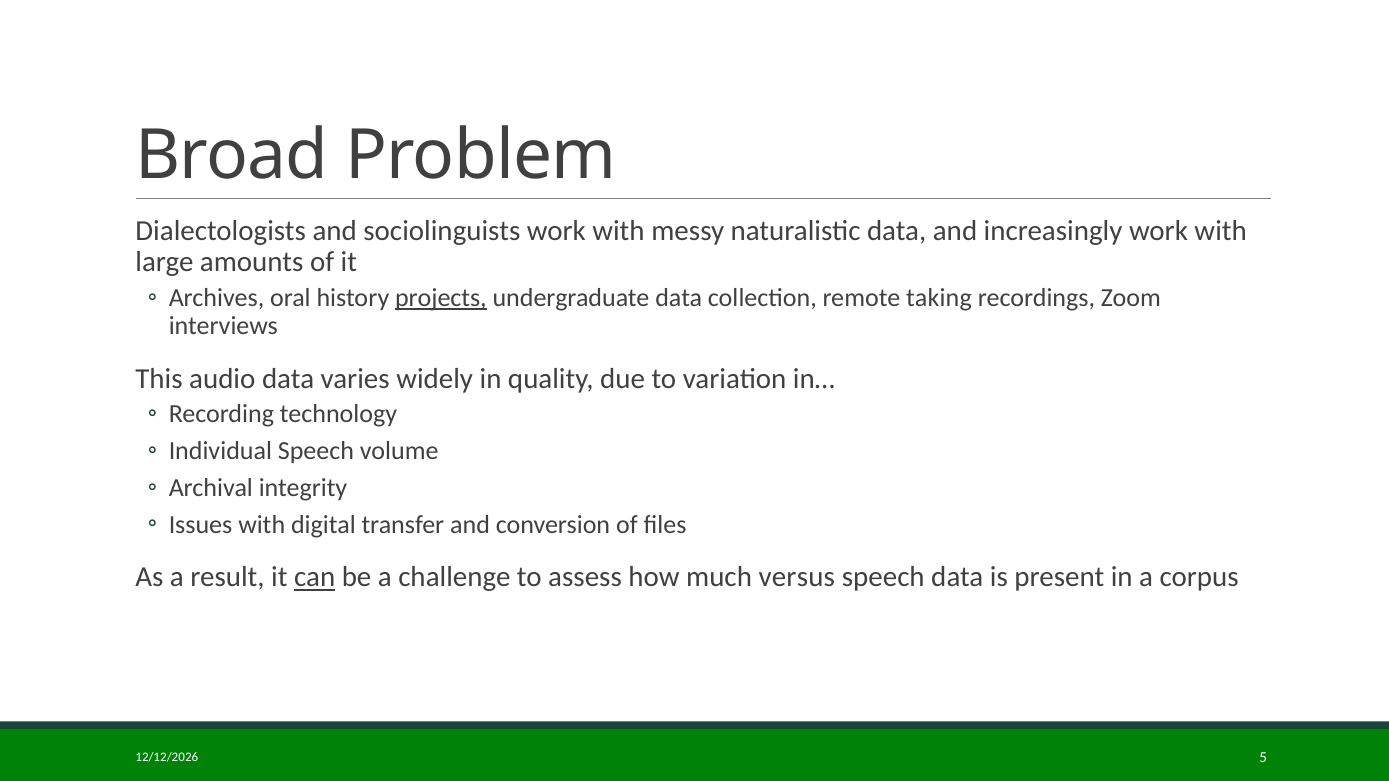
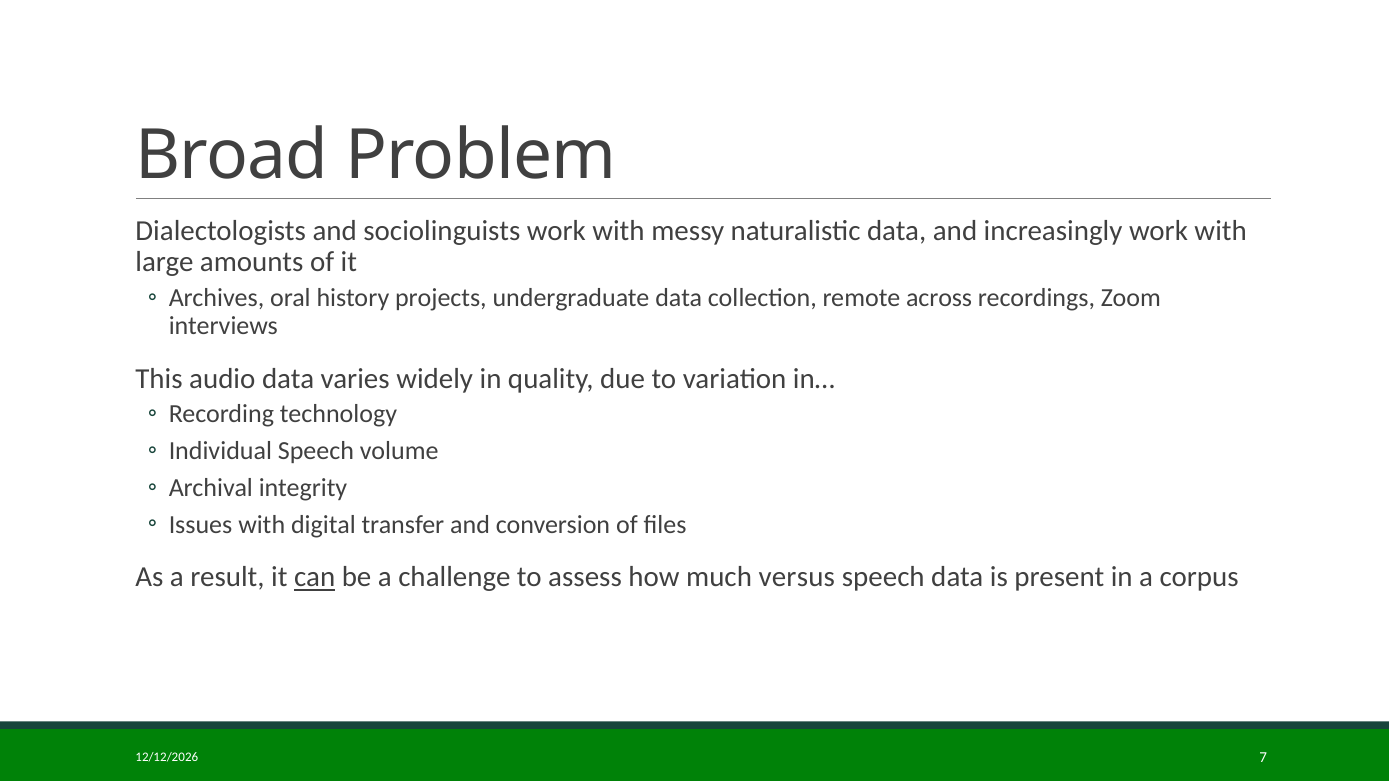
projects underline: present -> none (441, 298)
taking: taking -> across (939, 298)
5: 5 -> 7 (1263, 758)
